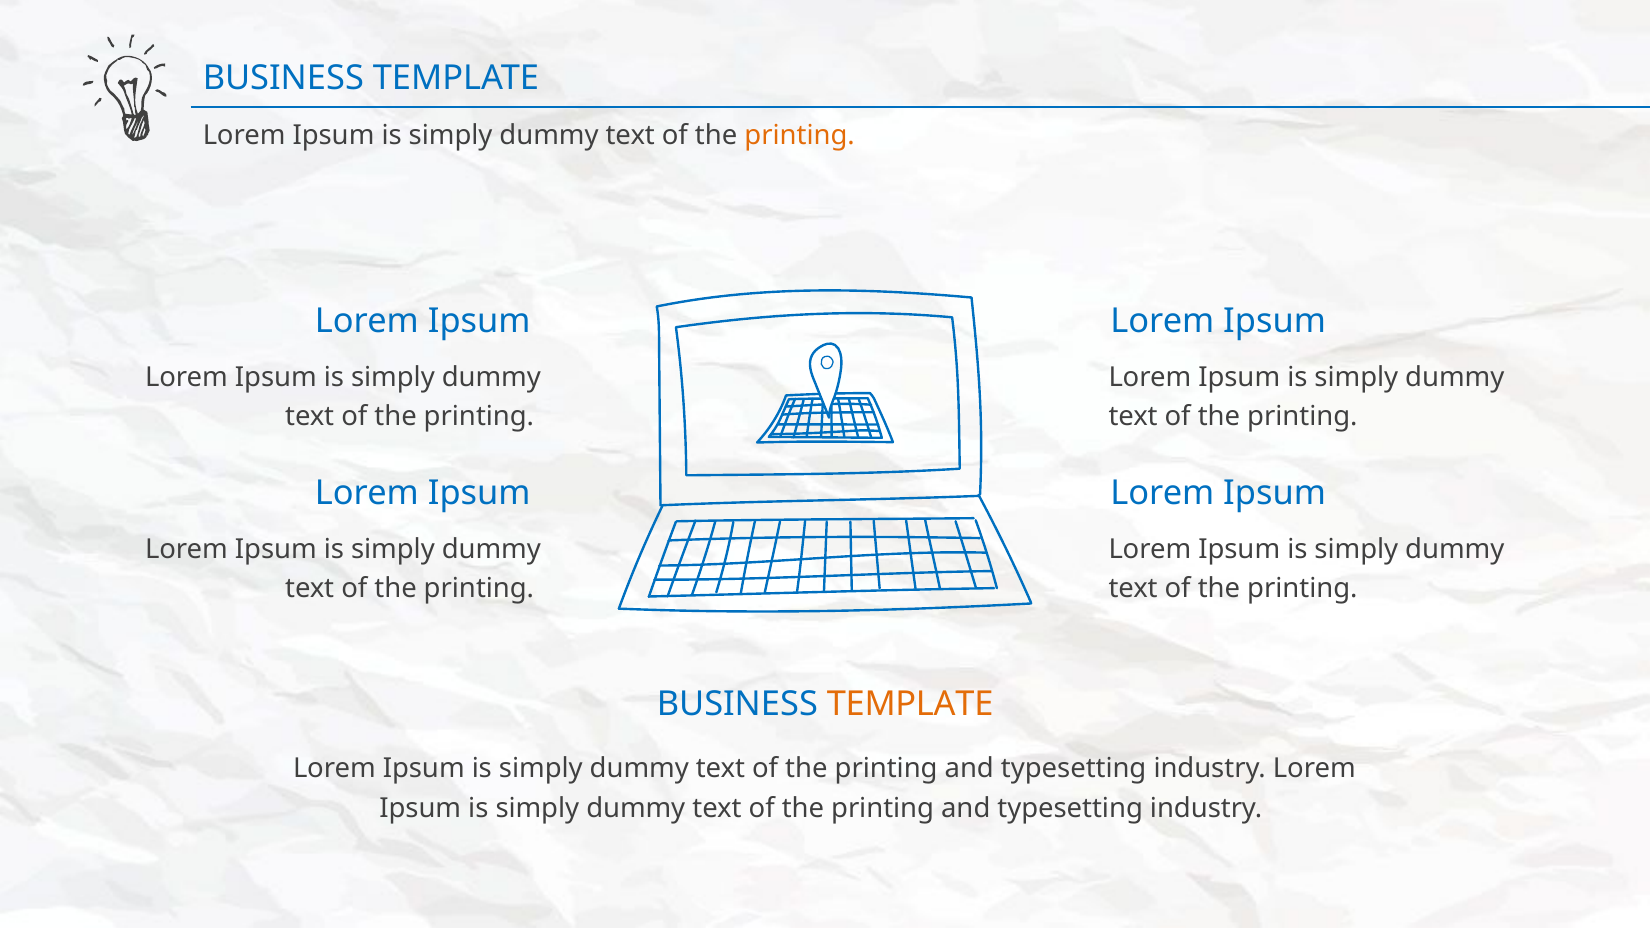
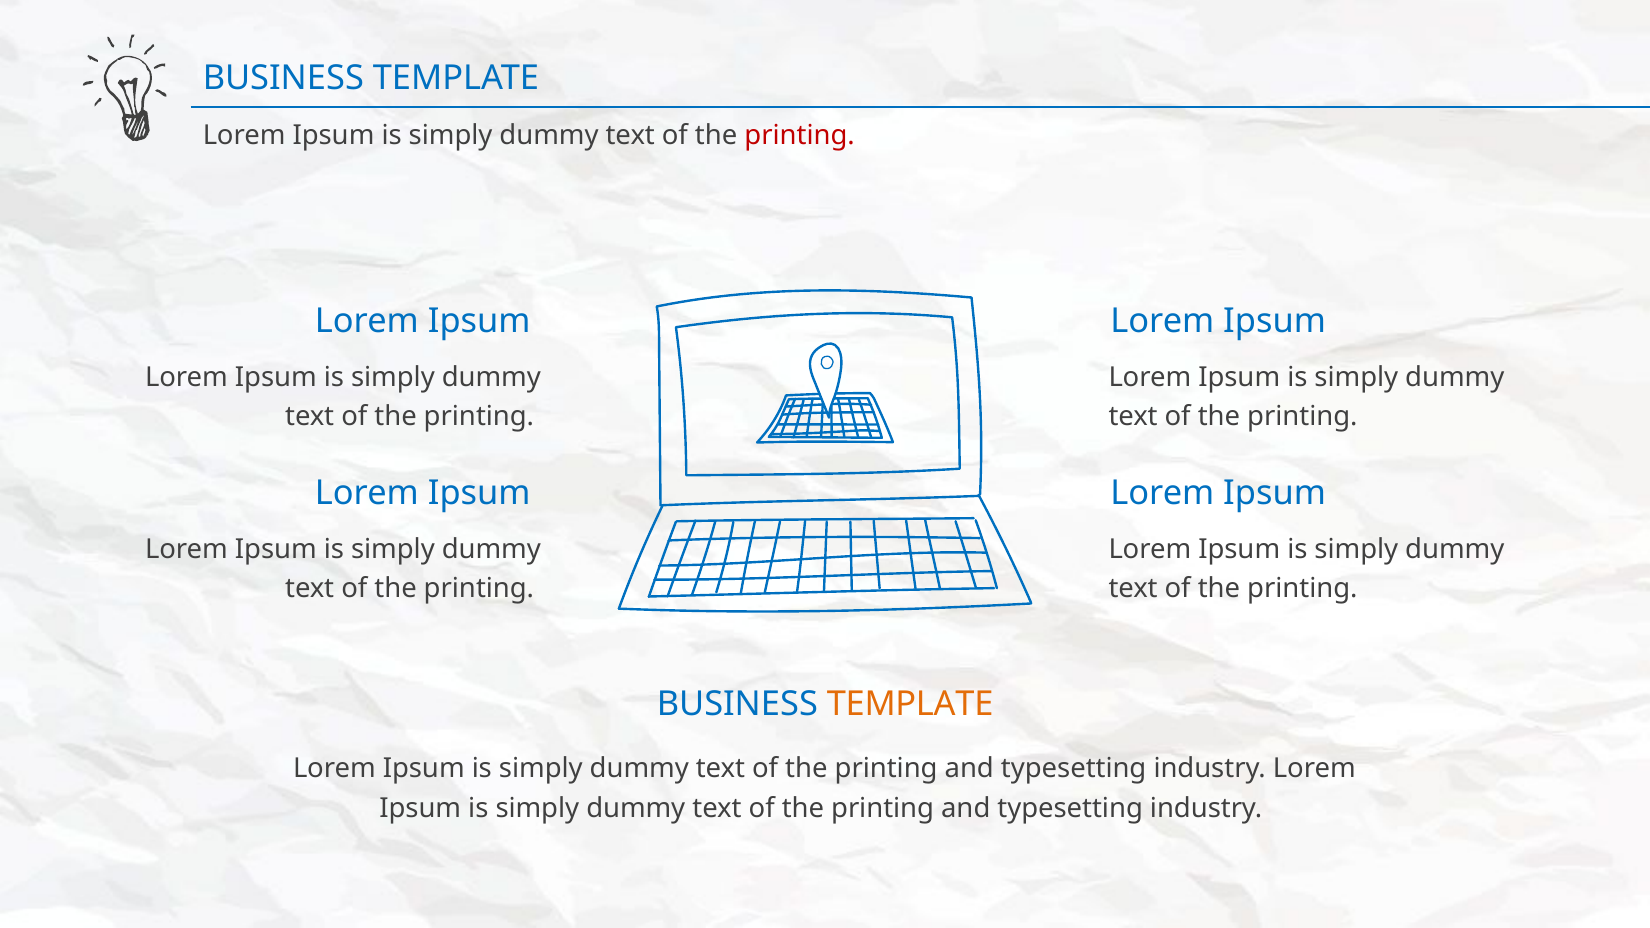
printing colour: orange -> red (800, 135)
